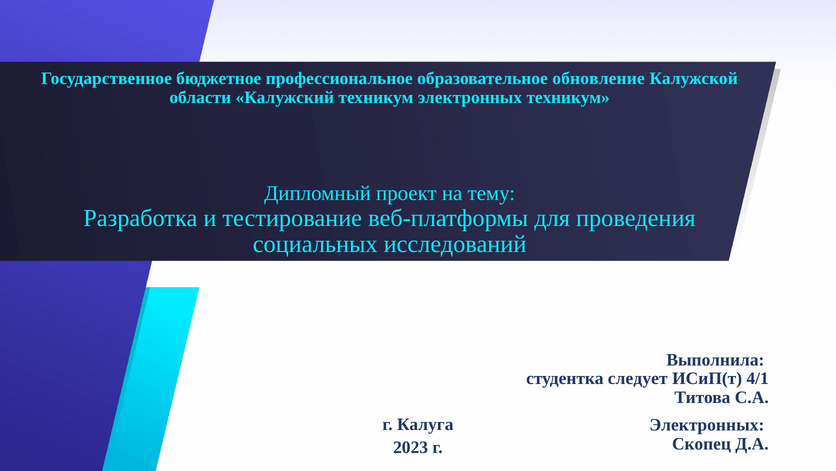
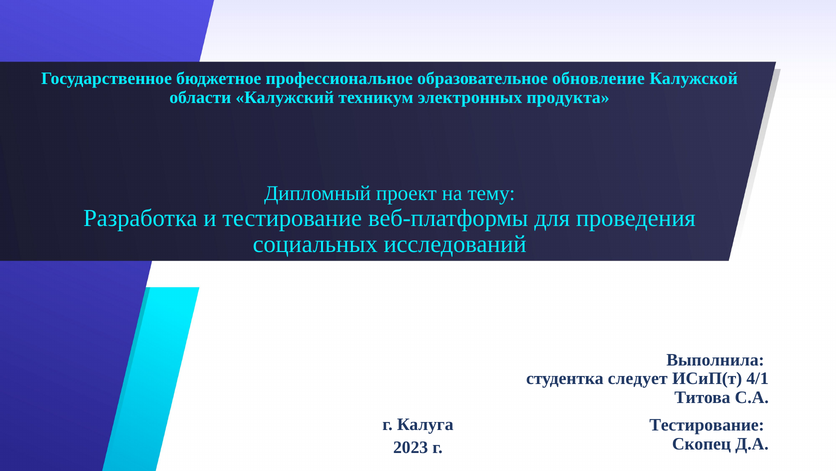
электронных техникум: техникум -> продукта (568, 97)
Электронных: Электронных -> Тестирование (707, 424)
